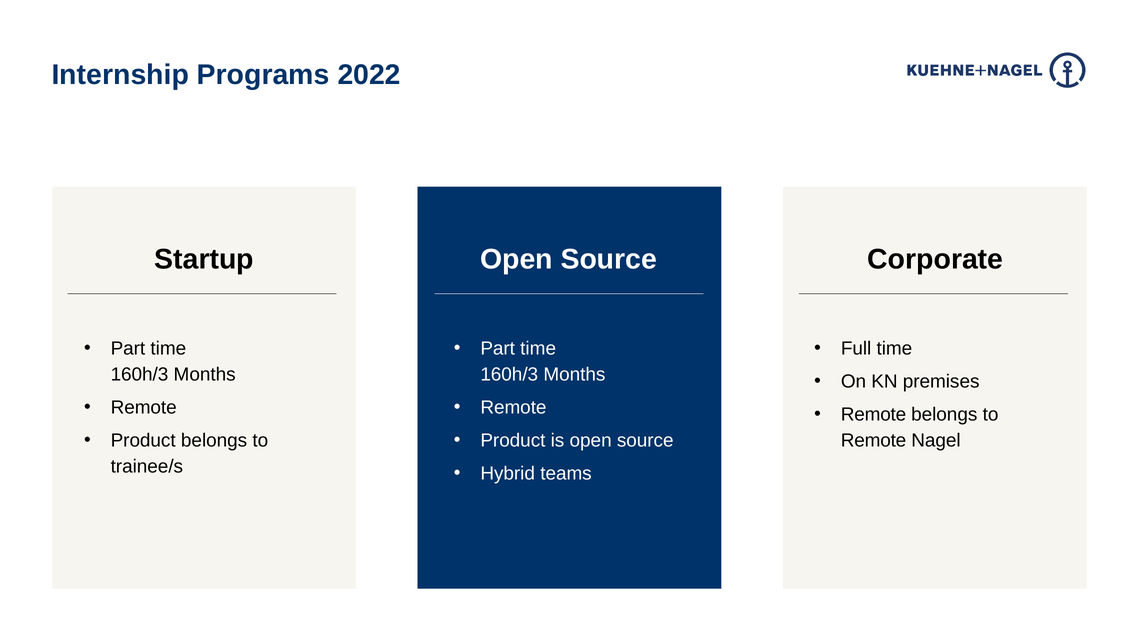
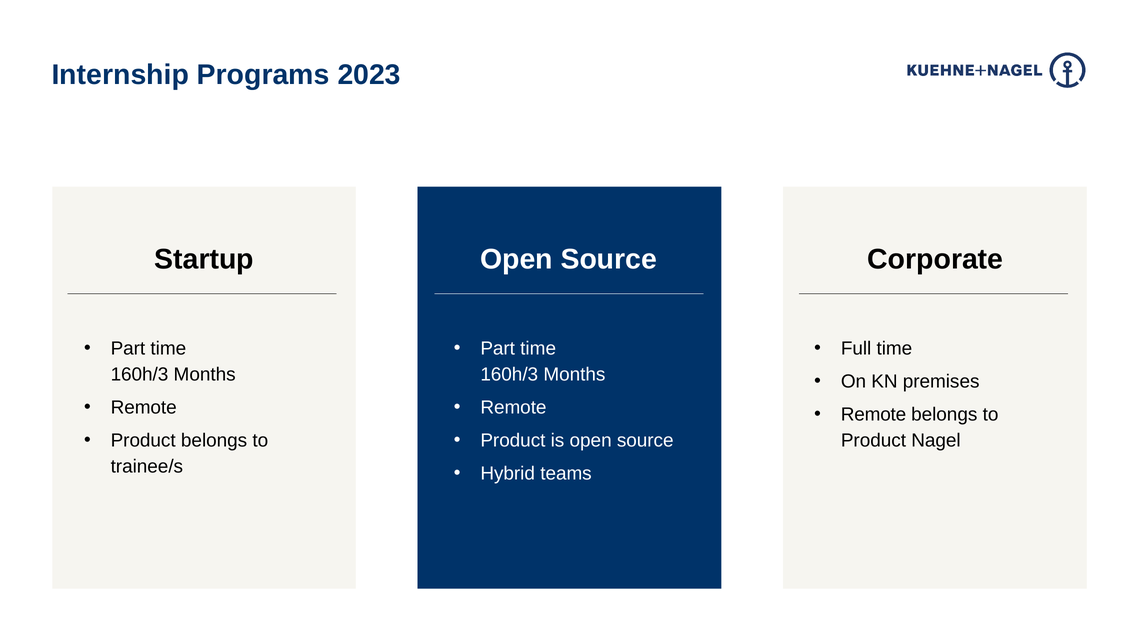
2022: 2022 -> 2023 (369, 75)
Remote: Remote -> Product (873, 441)
